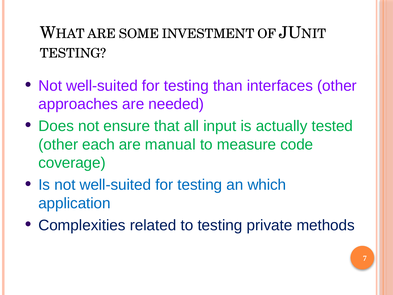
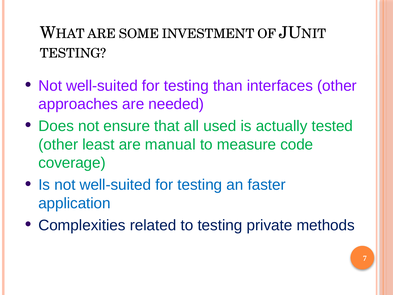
input: input -> used (220, 126)
each: each -> least (98, 144)
which: which -> faster (267, 185)
